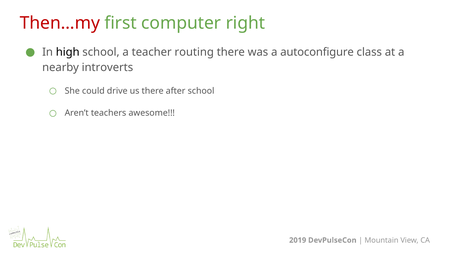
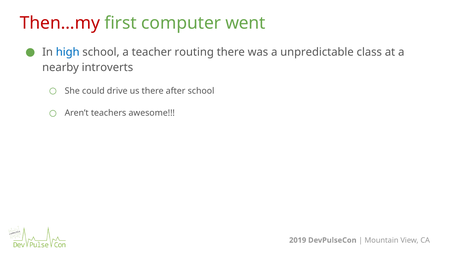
right: right -> went (245, 23)
high colour: black -> blue (68, 52)
autoconfigure: autoconfigure -> unpredictable (317, 52)
